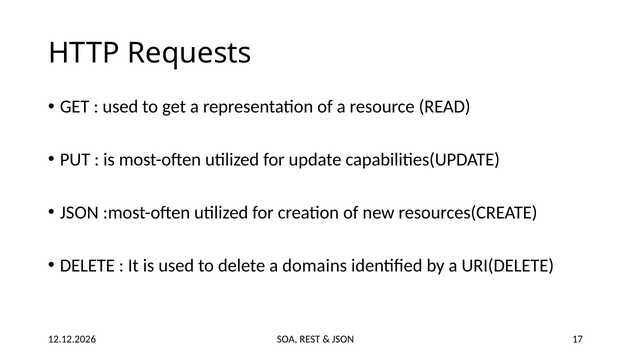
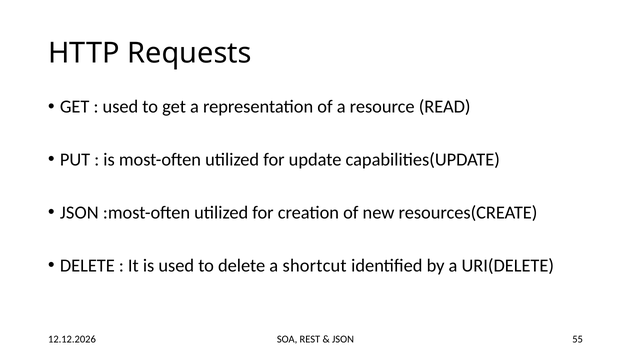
domains: domains -> shortcut (315, 265)
17: 17 -> 55 (578, 339)
